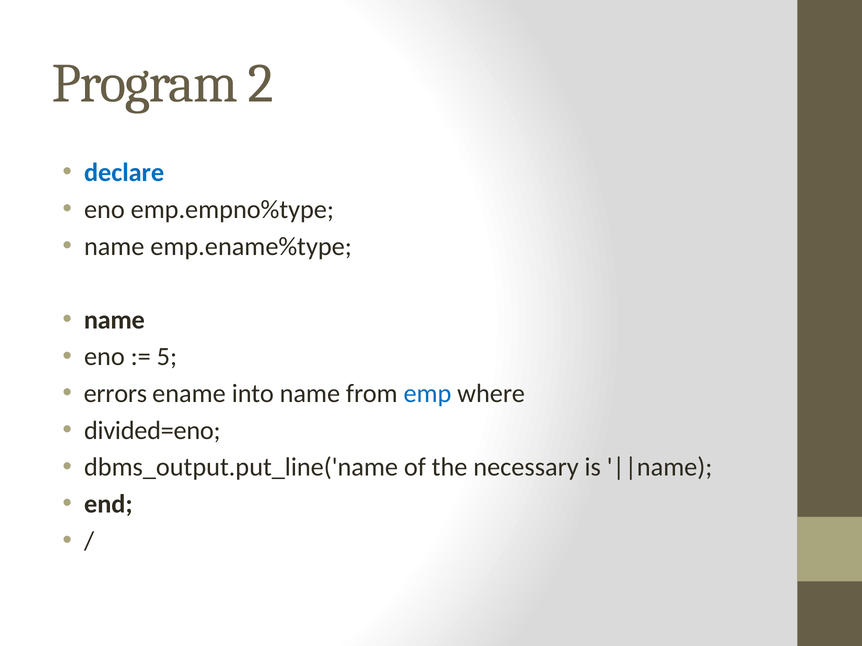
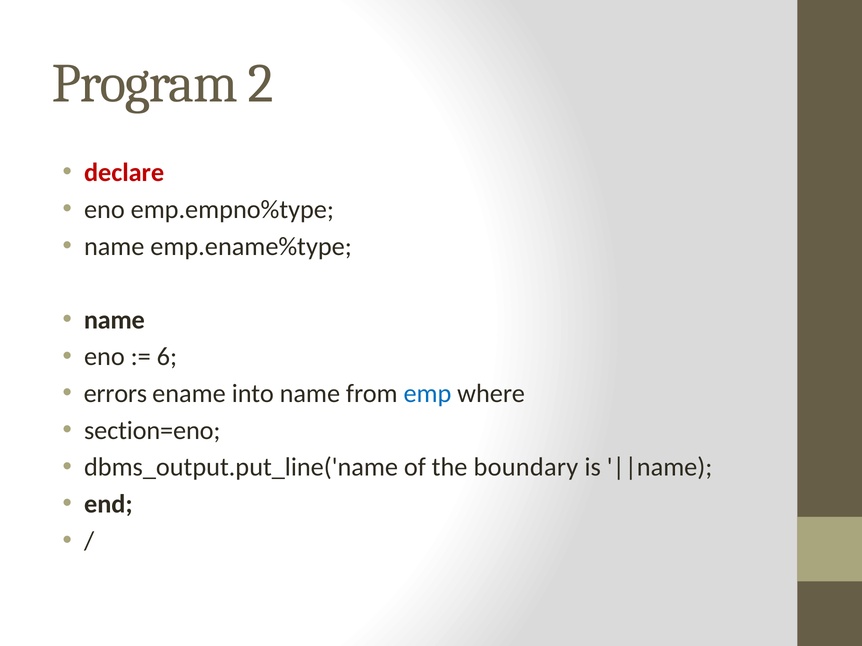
declare colour: blue -> red (124, 173)
5: 5 -> 6 (167, 357)
divided=eno: divided=eno -> section=eno (152, 431)
necessary: necessary -> boundary (526, 468)
